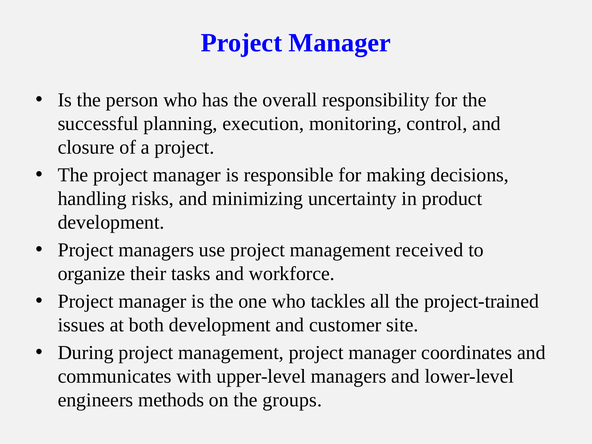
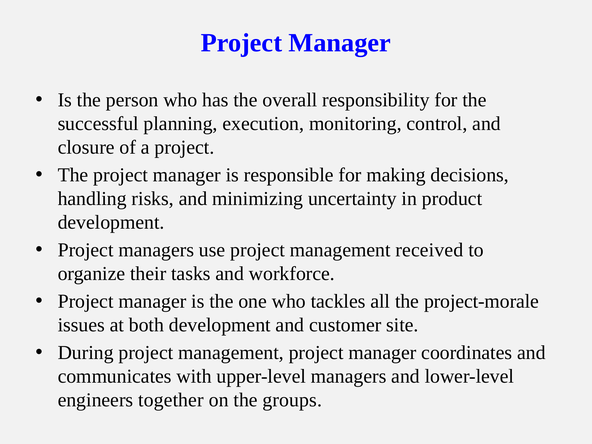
project-trained: project-trained -> project-morale (481, 301)
methods: methods -> together (171, 400)
